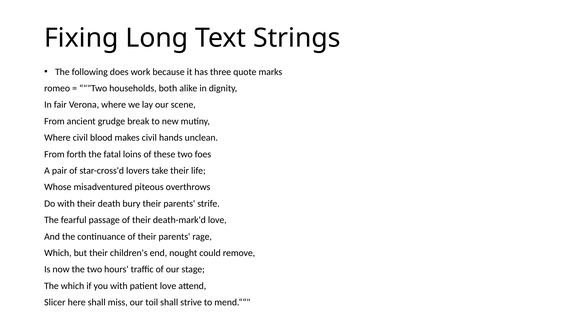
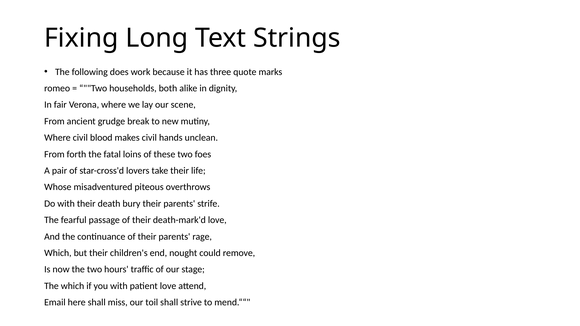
Slicer: Slicer -> Email (55, 303)
